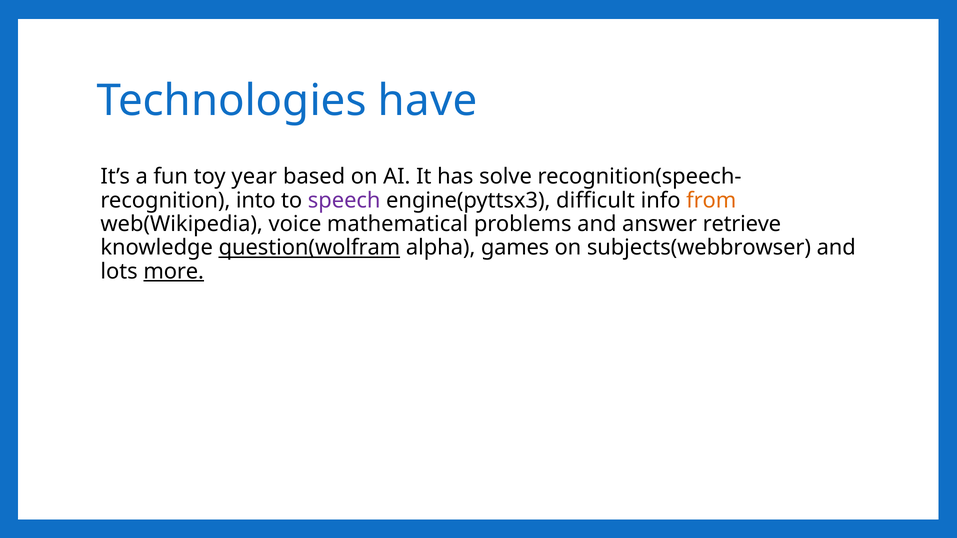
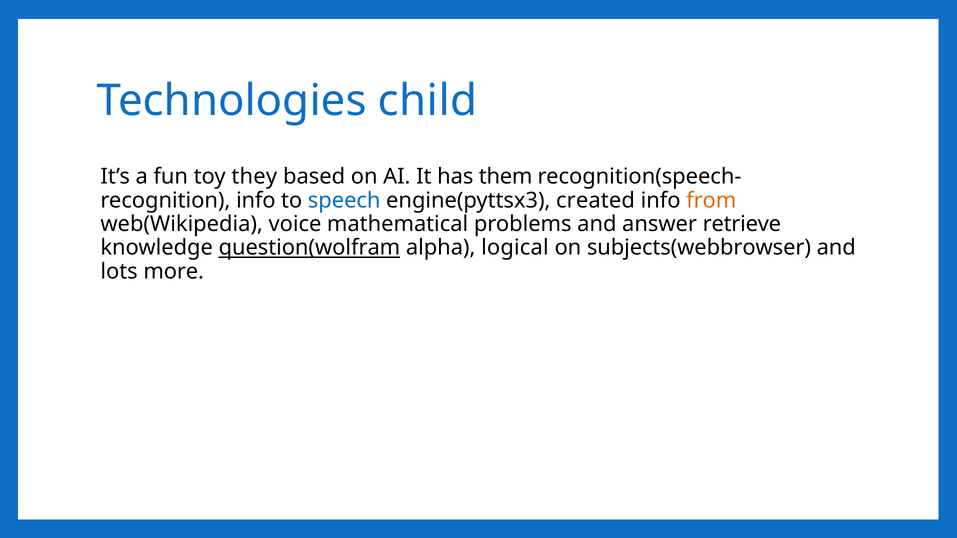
have: have -> child (428, 101)
year: year -> they (254, 177)
solve: solve -> them (506, 177)
into: into -> info (256, 200)
speech colour: purple -> blue (344, 200)
difficult: difficult -> created (595, 200)
games: games -> logical (515, 248)
more underline: present -> none (174, 271)
